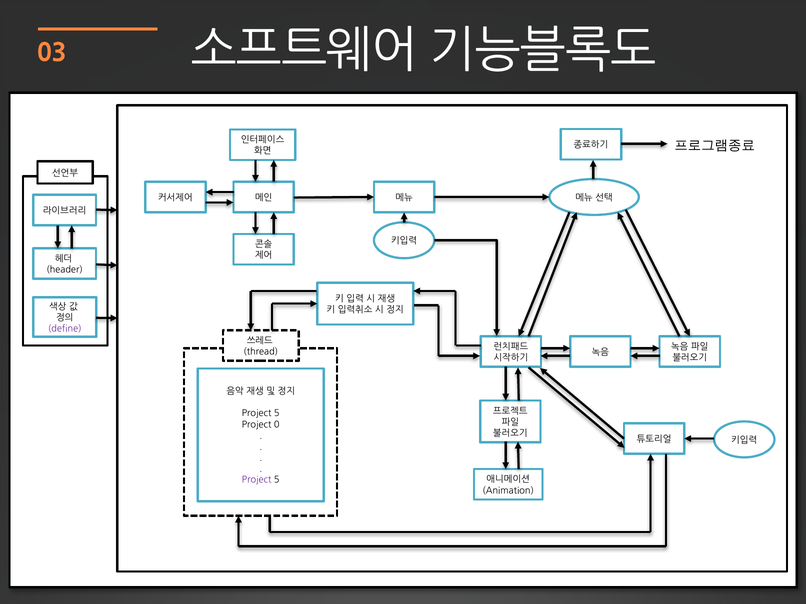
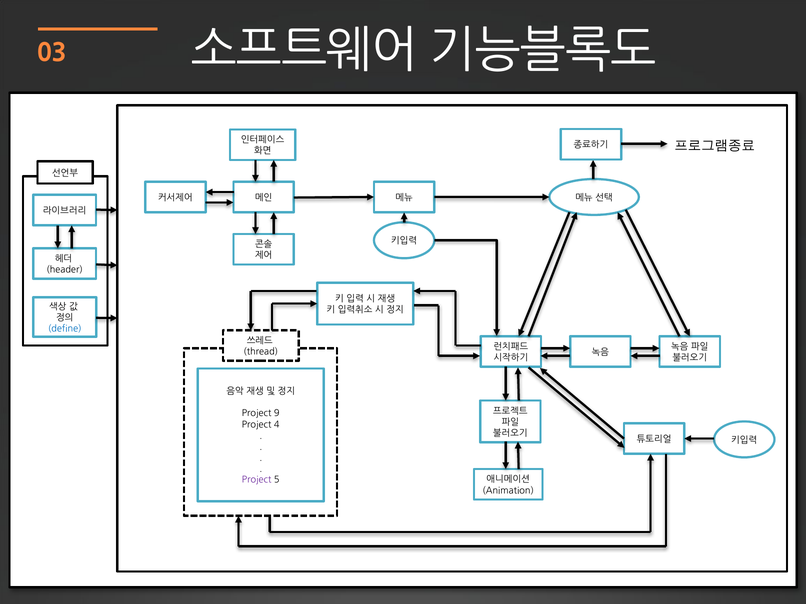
define colour: purple -> blue (65, 329)
5: 5 -> 9 (277, 414)
0: 0 -> 4 (277, 425)
